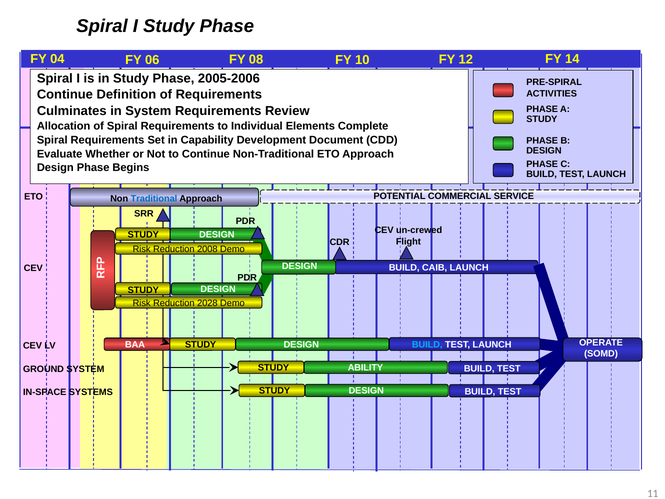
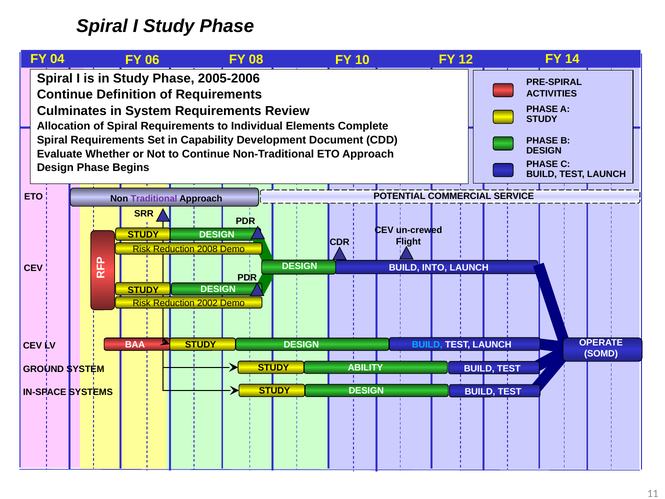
Traditional colour: blue -> purple (154, 199)
CAIB: CAIB -> INTO (435, 267)
2028: 2028 -> 2002 (207, 303)
